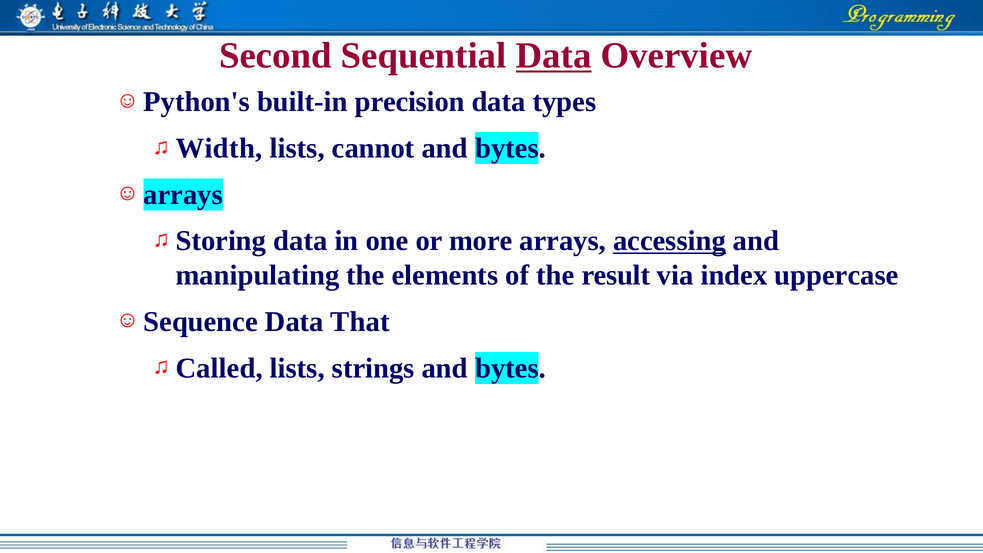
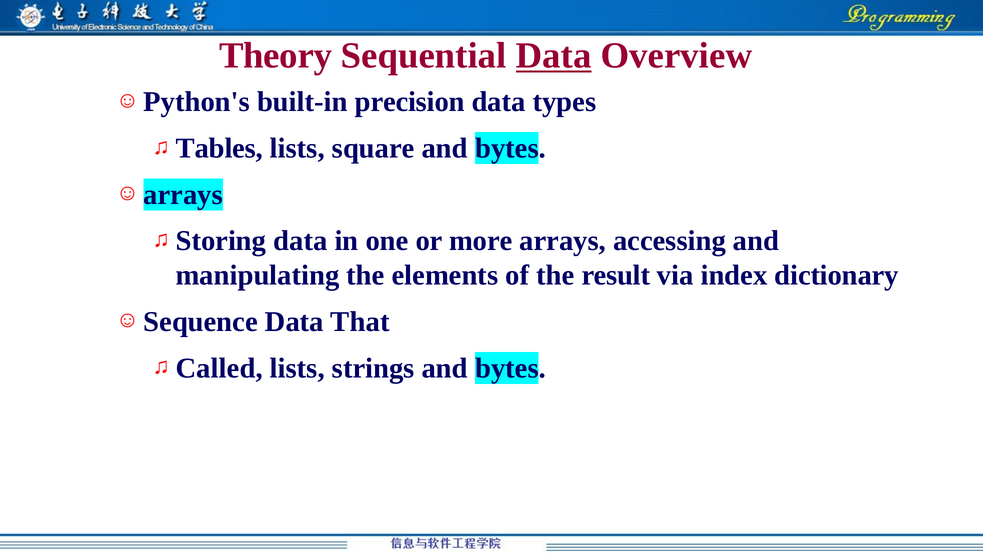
Second: Second -> Theory (276, 56)
Width: Width -> Tables (219, 148)
cannot: cannot -> square (373, 148)
accessing underline: present -> none (669, 241)
uppercase: uppercase -> dictionary (837, 275)
